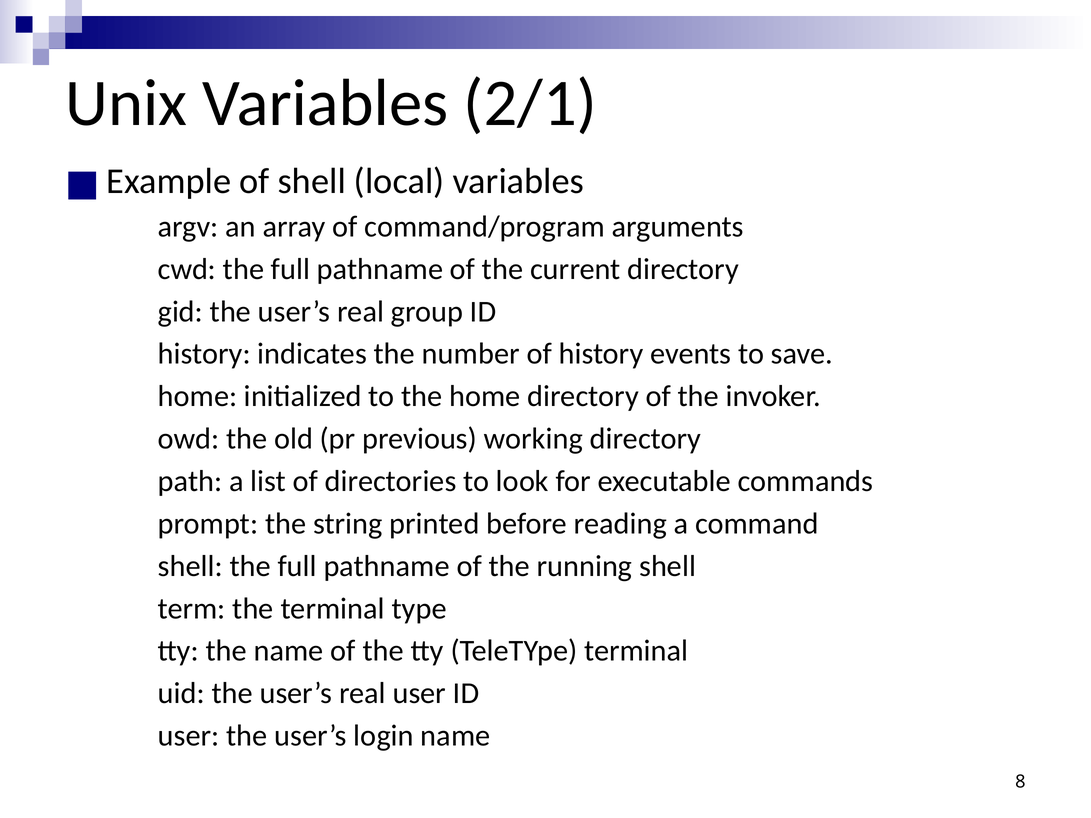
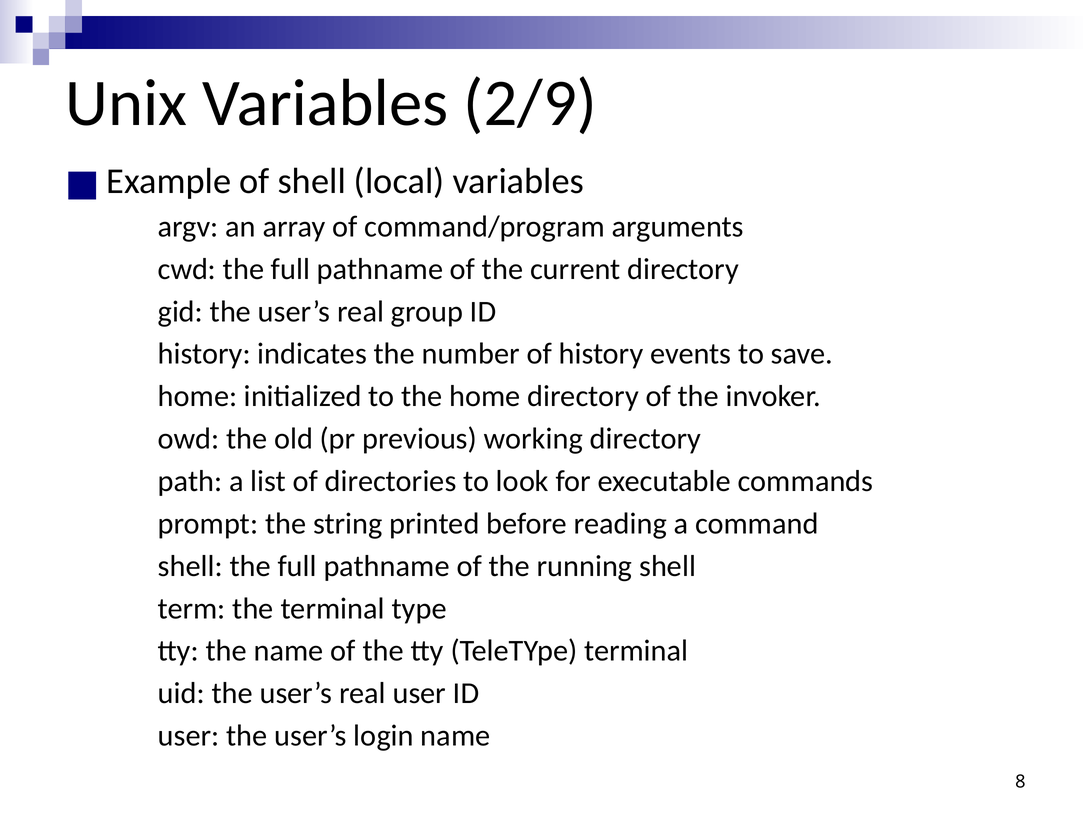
2/1: 2/1 -> 2/9 (530, 103)
